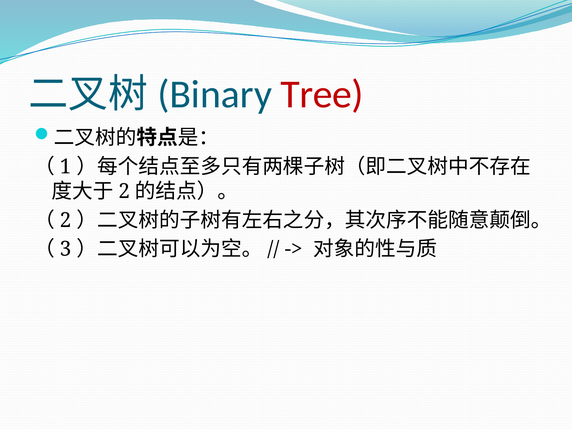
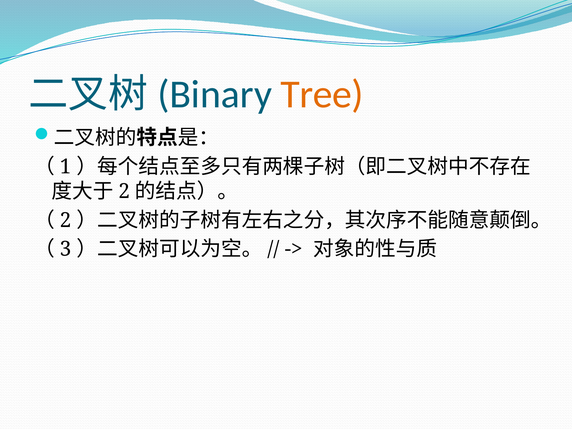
Tree colour: red -> orange (322, 94)
